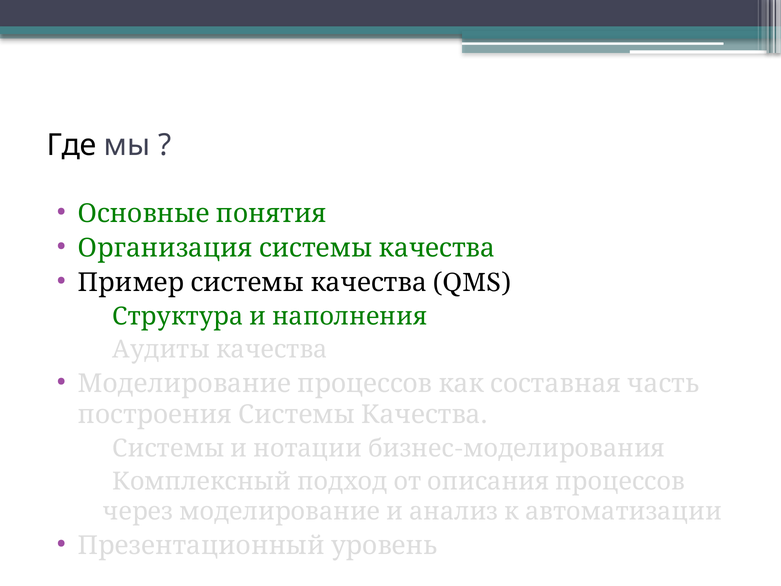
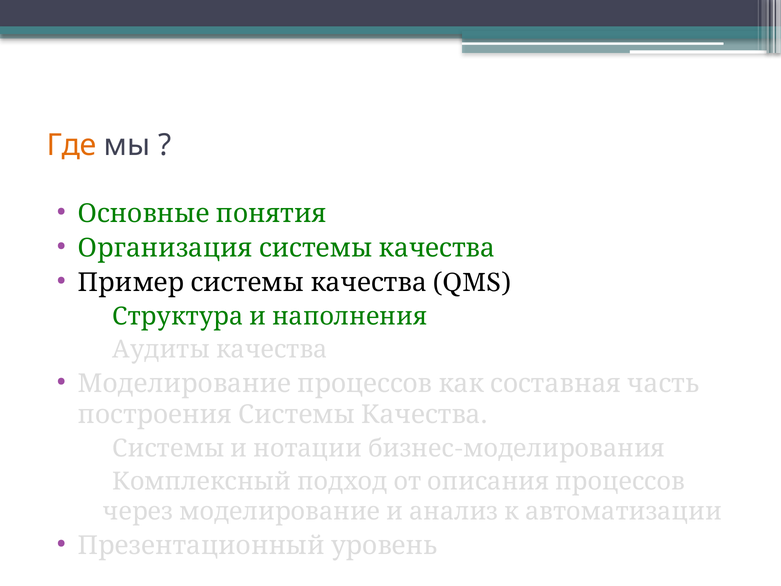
Где colour: black -> orange (72, 145)
